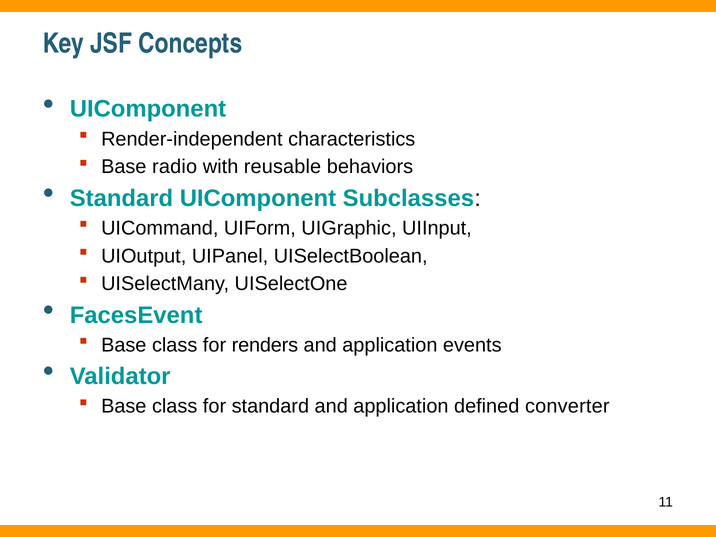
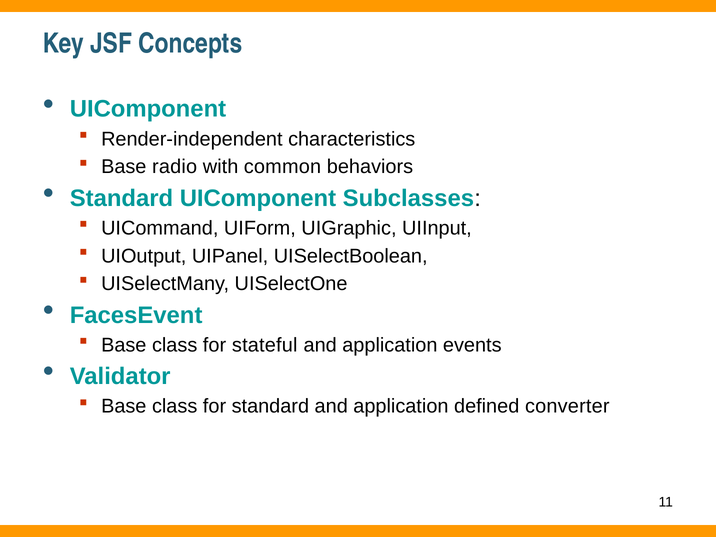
reusable: reusable -> common (282, 167)
renders: renders -> stateful (265, 345)
